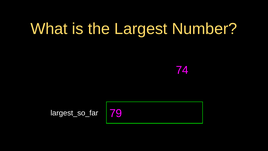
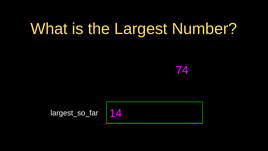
79: 79 -> 14 (116, 113)
